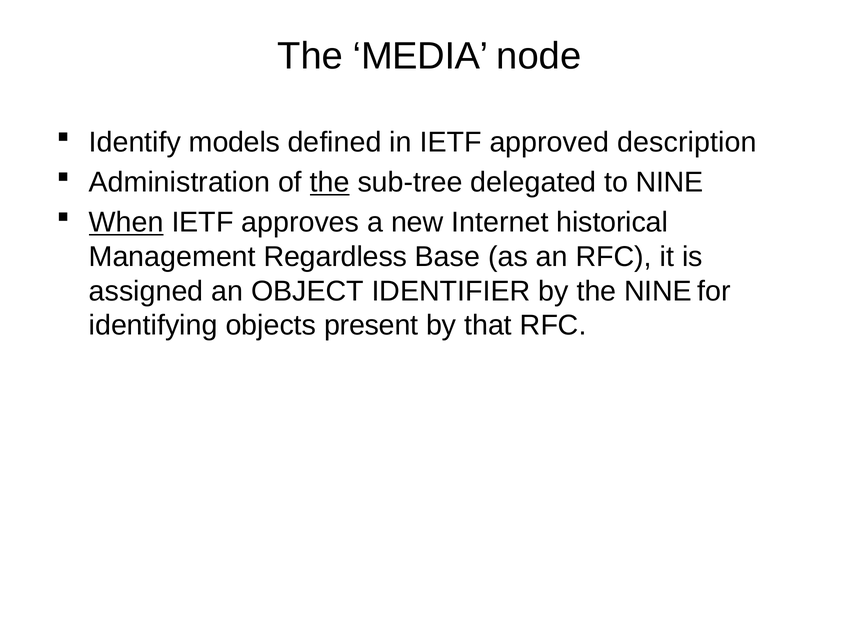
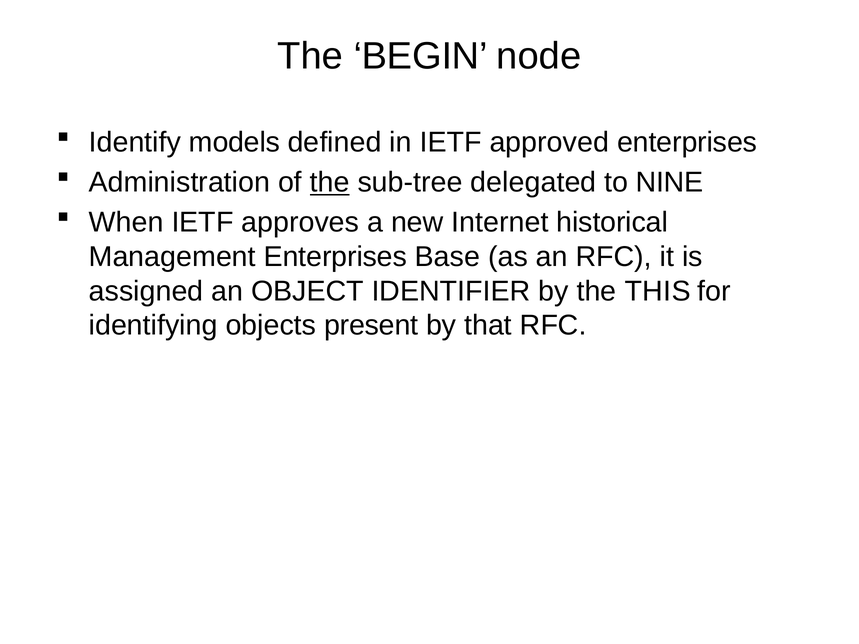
MEDIA: MEDIA -> BEGIN (421, 56)
approved description: description -> enterprises (687, 142)
When underline: present -> none (126, 223)
Management Regardless: Regardless -> Enterprises (335, 257)
the NINE: NINE -> THIS (658, 291)
